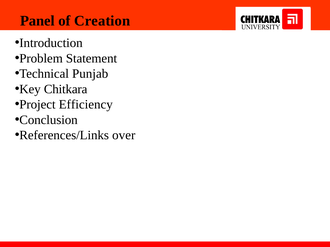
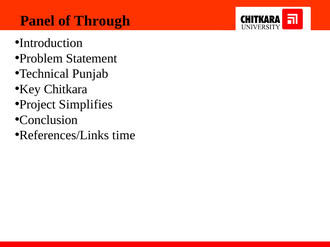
Creation: Creation -> Through (102, 21)
Efficiency: Efficiency -> Simplifies (86, 105)
over: over -> time (124, 135)
